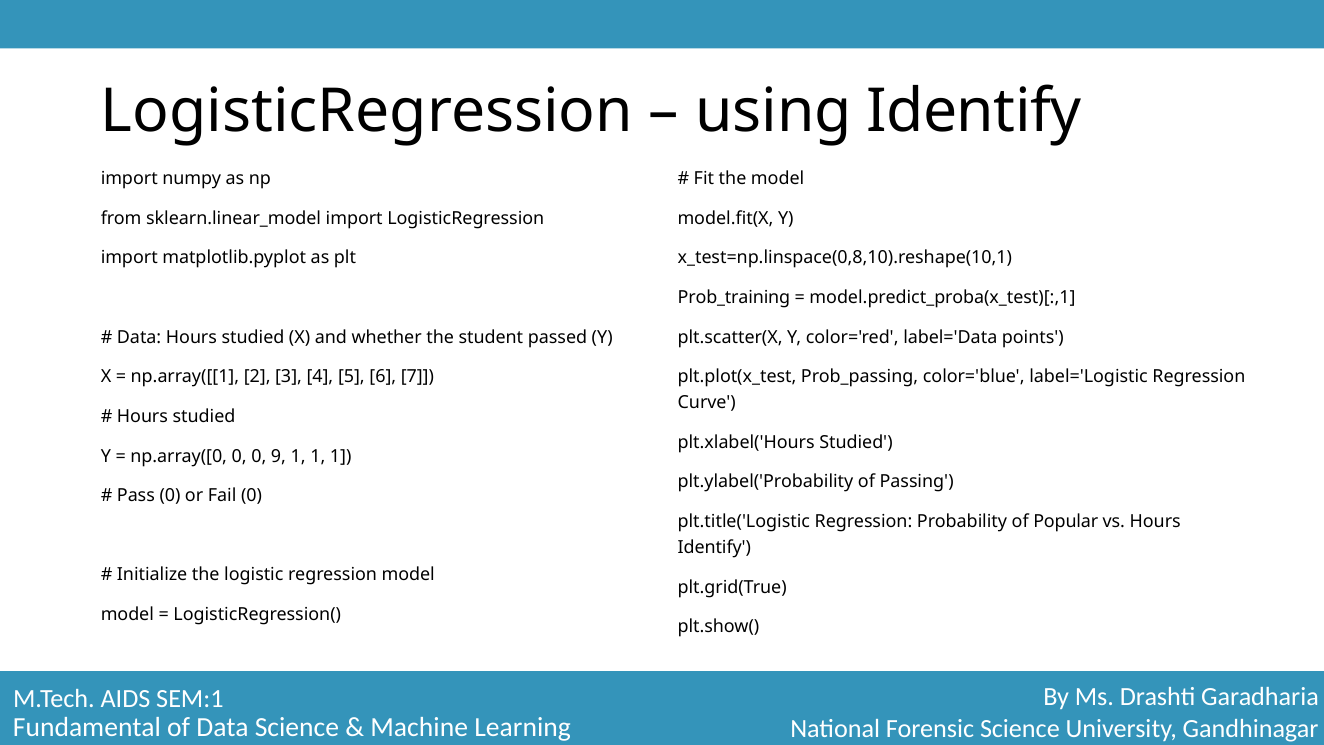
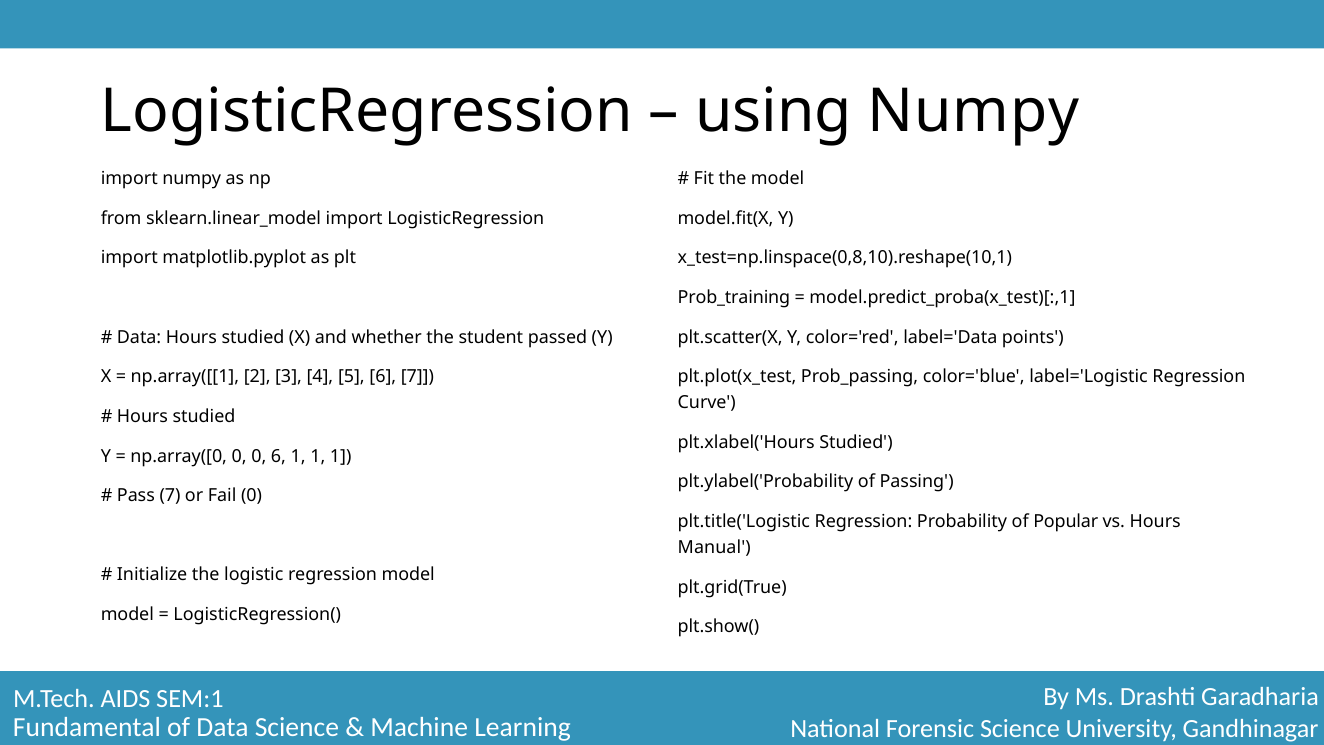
using Identify: Identify -> Numpy (973, 111)
0 9: 9 -> 6 (278, 456)
Pass 0: 0 -> 7 (170, 496)
Identify: Identify -> Manual (714, 547)
